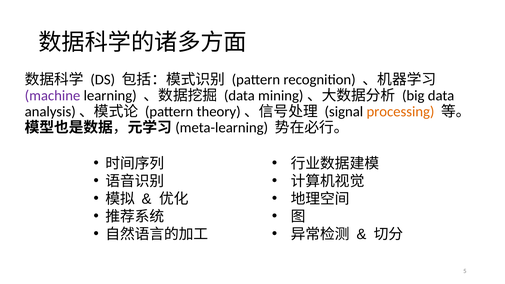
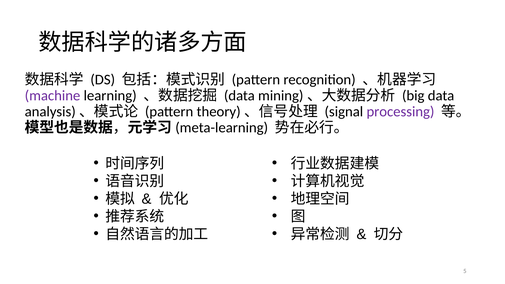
processing colour: orange -> purple (400, 112)
